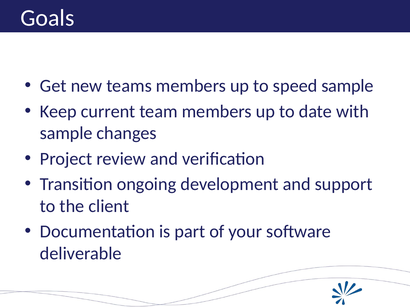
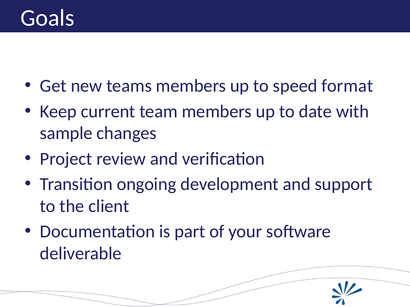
speed sample: sample -> format (347, 86)
